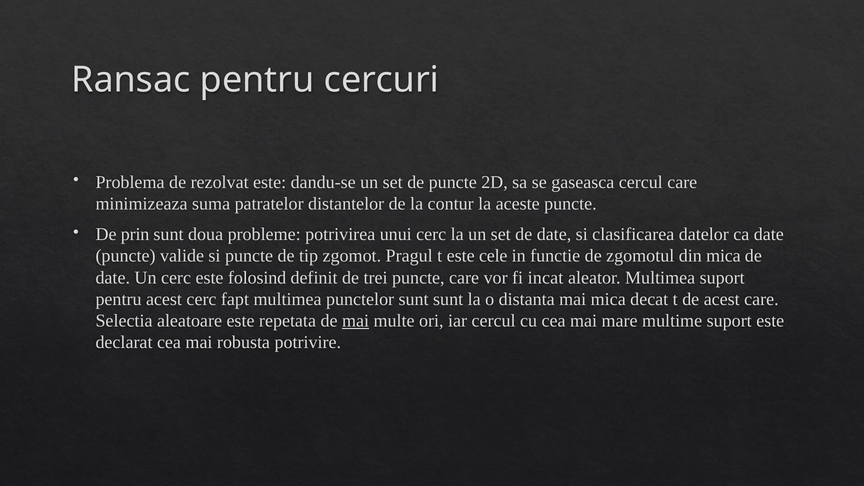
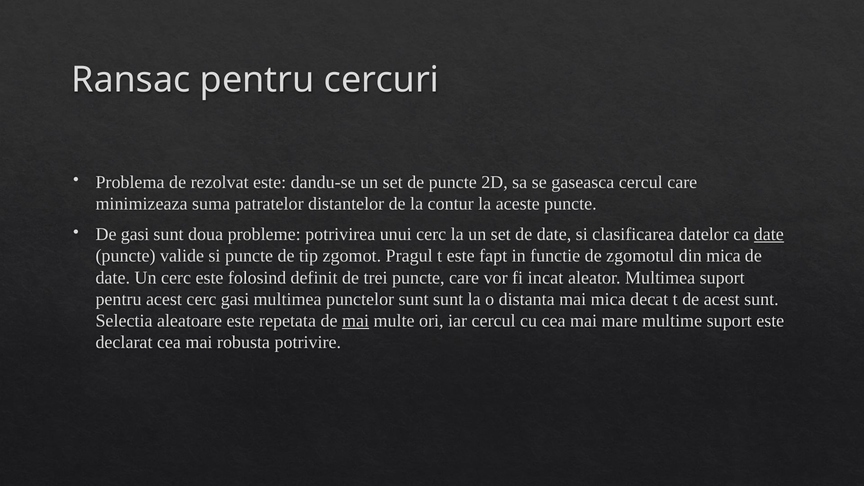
De prin: prin -> gasi (135, 234)
date underline: none -> present (769, 234)
cele: cele -> fapt (493, 256)
cerc fapt: fapt -> gasi (235, 299)
acest care: care -> sunt (761, 299)
